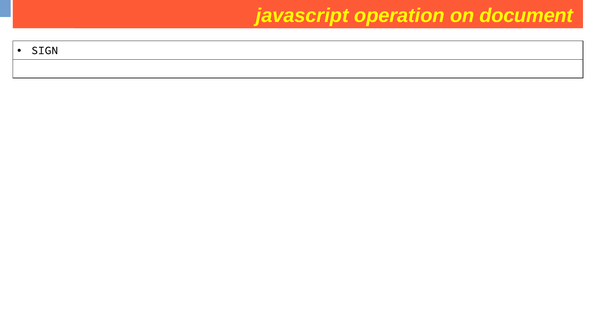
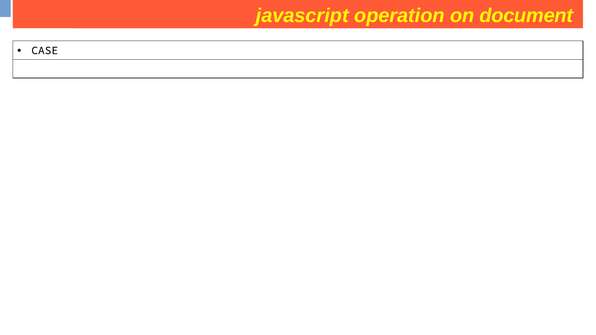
SIGN: SIGN -> CASE (45, 50)
